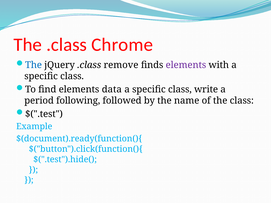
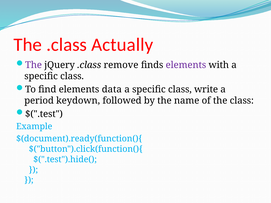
Chrome: Chrome -> Actually (122, 45)
The colour: blue -> purple (34, 65)
following: following -> keydown (78, 101)
